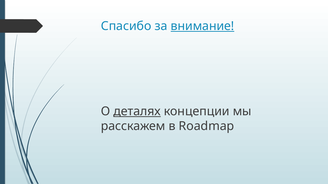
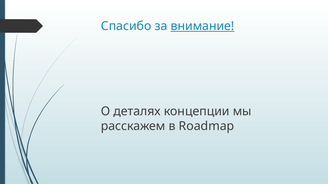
деталях underline: present -> none (137, 112)
